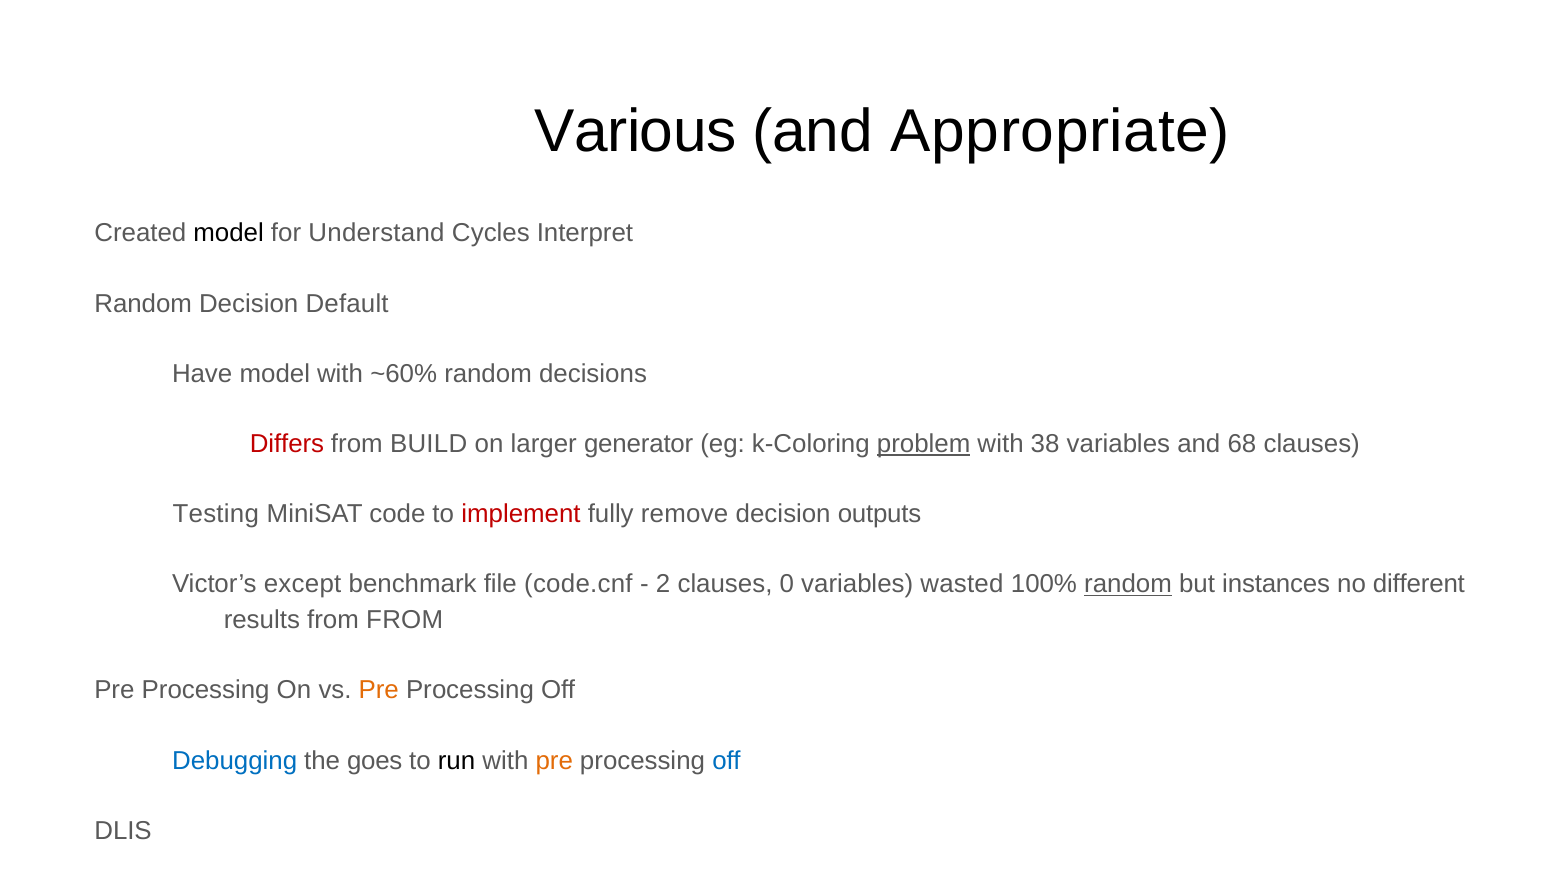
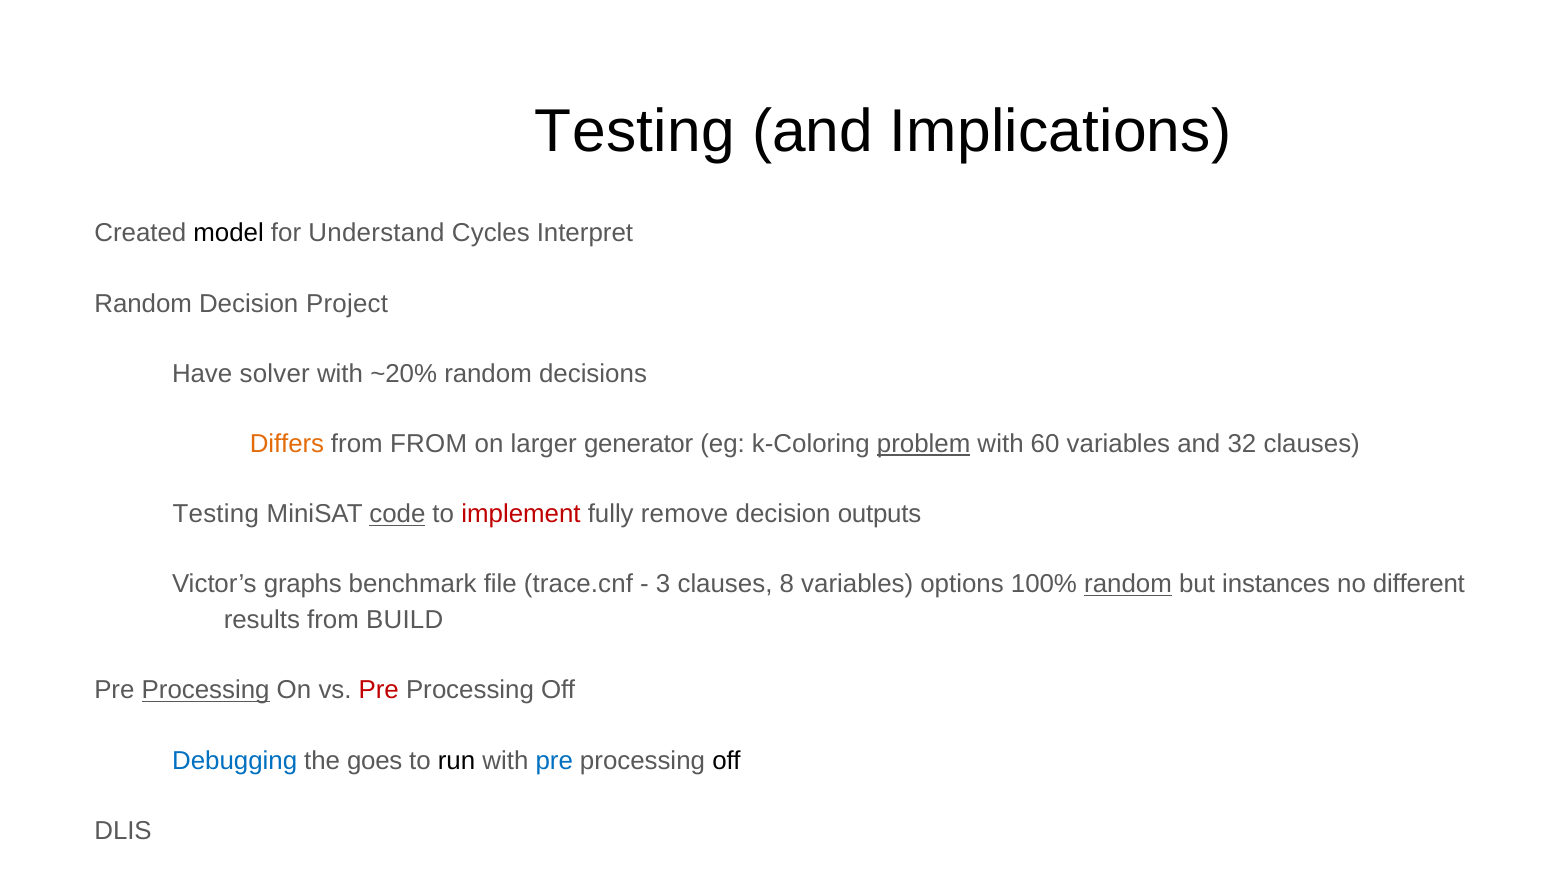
Various: Various -> Testing (635, 132)
and Appropriate: Appropriate -> Implications (1061, 132)
Default: Default -> Project (347, 304)
Have model: model -> solver (275, 374)
~60%: ~60% -> ~20% (404, 374)
Differs colour: red -> orange (287, 444)
from BUILD: BUILD -> FROM (429, 444)
38: 38 -> 60 (1045, 444)
68: 68 -> 32 (1242, 444)
code underline: none -> present (397, 514)
except: except -> graphs (303, 585)
code.cnf: code.cnf -> trace.cnf (578, 585)
2: 2 -> 3 (663, 585)
0: 0 -> 8 (787, 585)
variables wasted: wasted -> options (962, 585)
from FROM: FROM -> BUILD (405, 620)
Processing underline: none -> present (206, 691)
Pre colour: orange -> red (379, 691)
pre colour: orange -> blue (554, 761)
off colour: blue -> black (726, 761)
